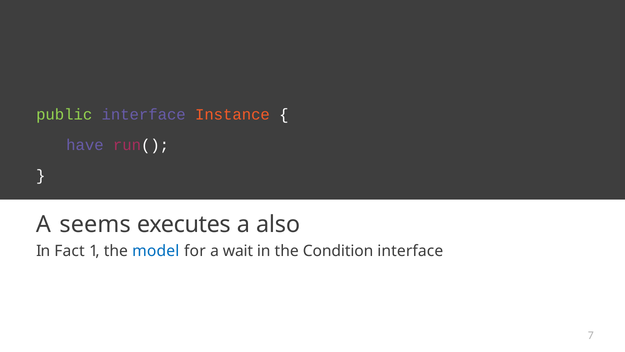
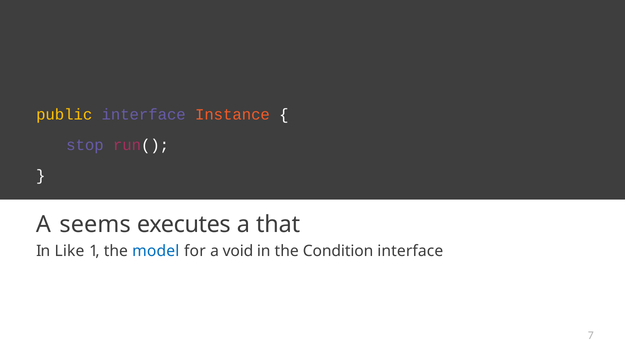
public colour: light green -> yellow (64, 115)
have: have -> stop (85, 145)
also: also -> that (278, 224)
Fact: Fact -> Like (69, 251)
wait: wait -> void (238, 251)
